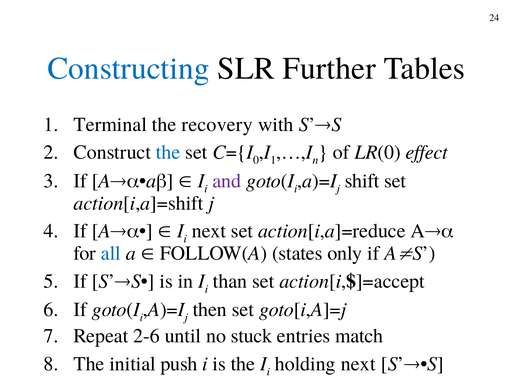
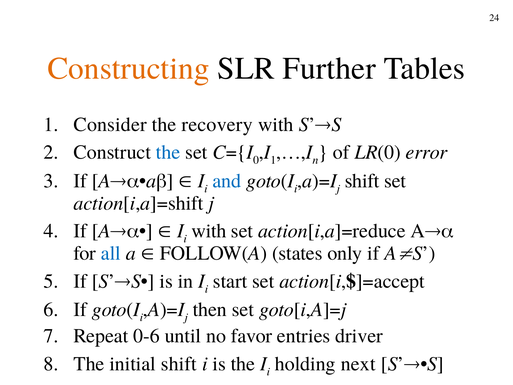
Constructing colour: blue -> orange (128, 68)
Terminal: Terminal -> Consider (110, 124)
effect: effect -> error (427, 152)
and colour: purple -> blue (227, 181)
i next: next -> with (209, 231)
than: than -> start (230, 281)
2-6: 2-6 -> 0-6 (146, 336)
stuck: stuck -> favor (252, 336)
match: match -> driver (359, 336)
initial push: push -> shift (179, 364)
